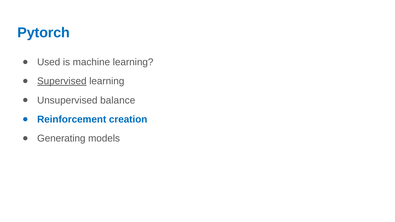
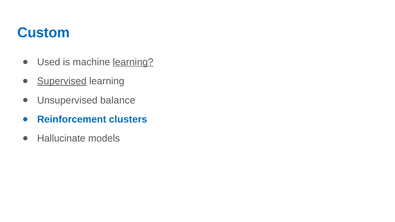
Pytorch: Pytorch -> Custom (44, 33)
learning underline: none -> present (133, 62)
creation: creation -> clusters (128, 119)
Generating: Generating -> Hallucinate (61, 139)
